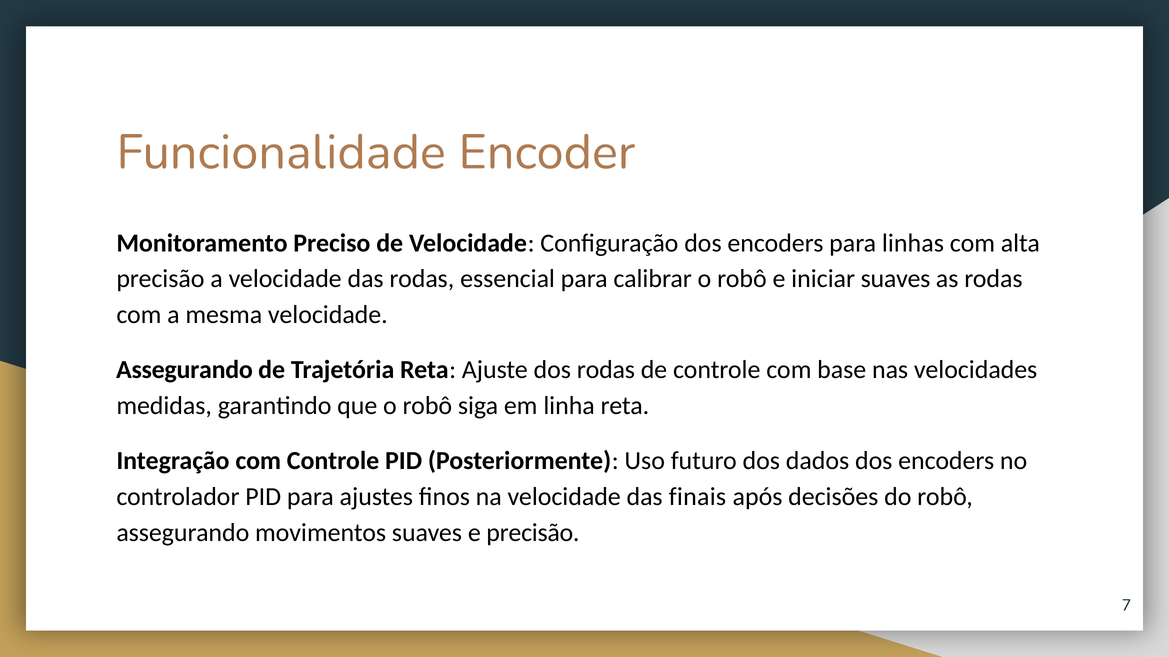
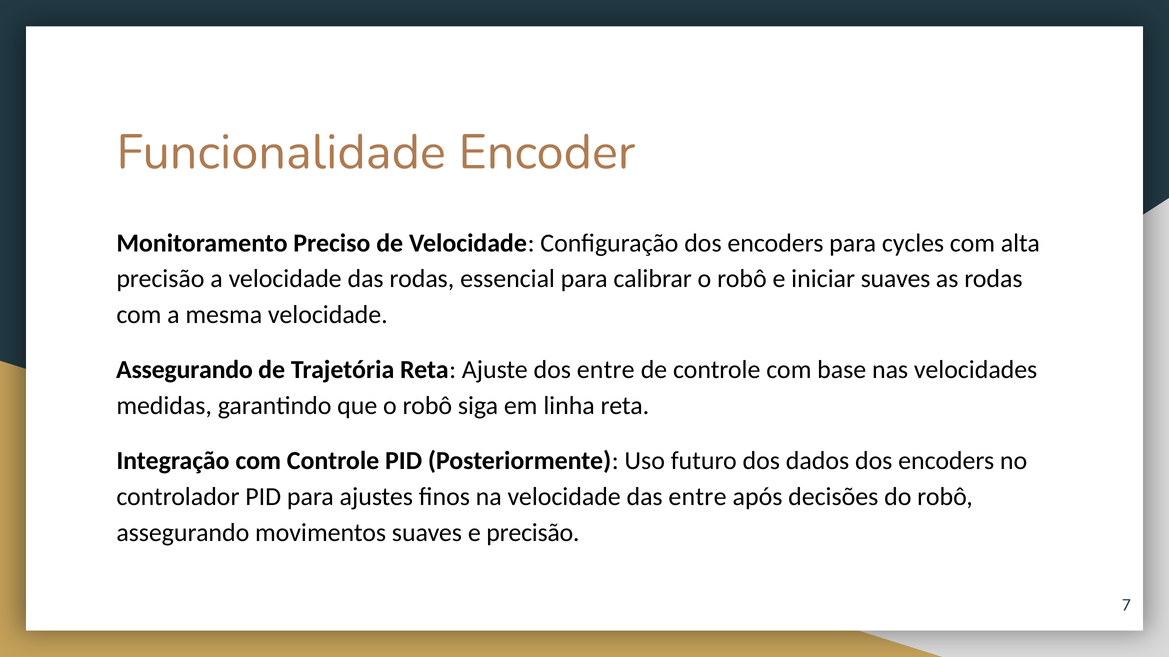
linhas: linhas -> cycles (913, 243)
dos rodas: rodas -> entre (606, 370)
das finais: finais -> entre (697, 497)
